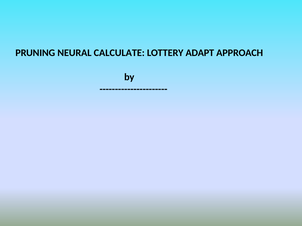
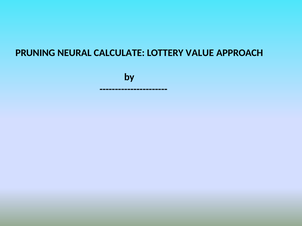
ADAPT: ADAPT -> VALUE (200, 53)
